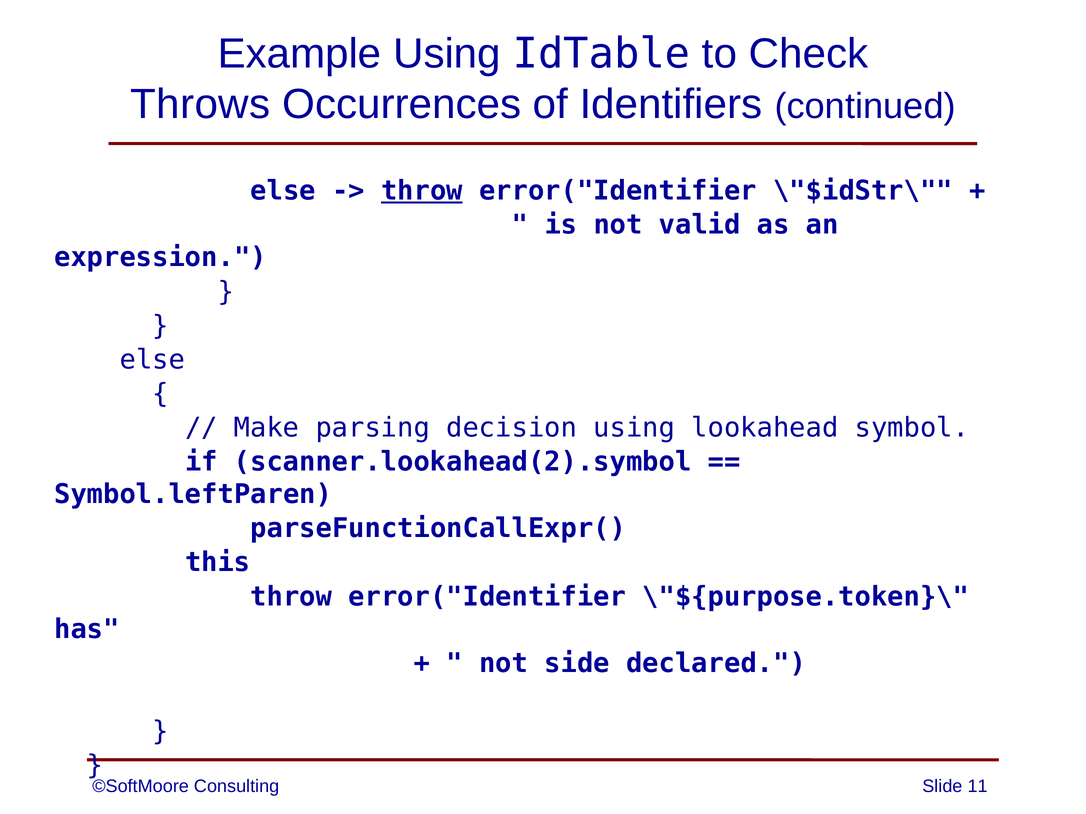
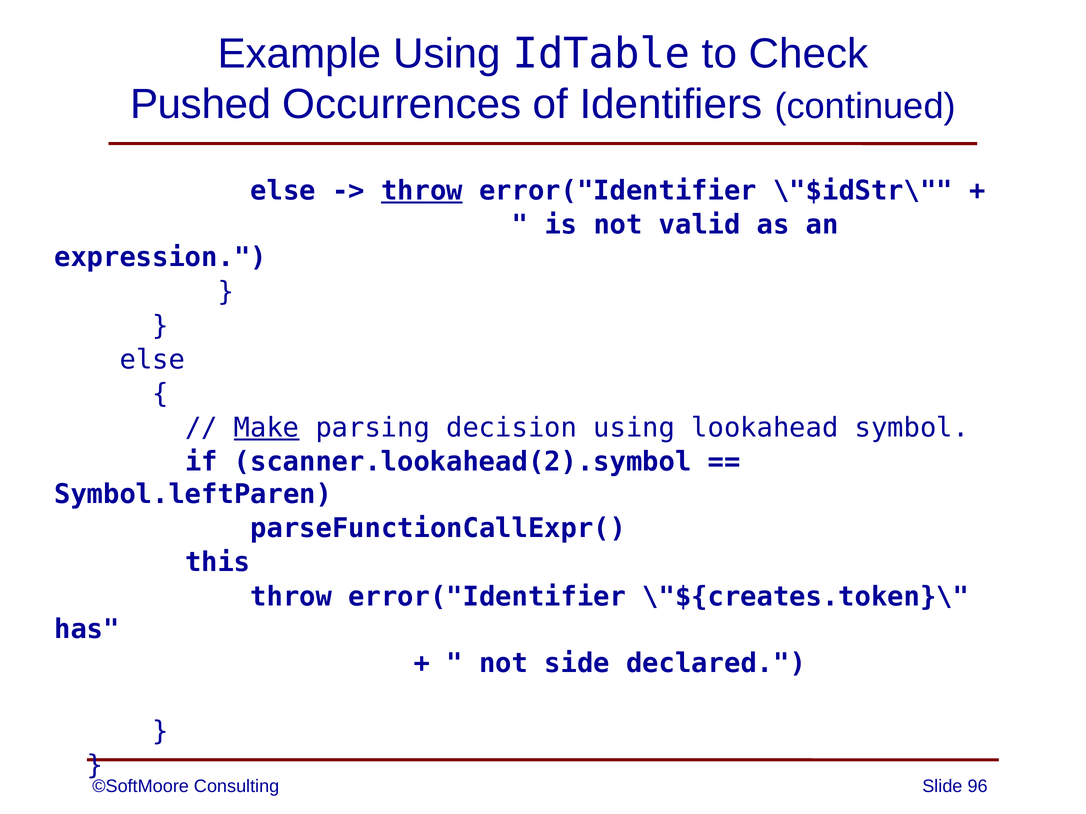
Throws: Throws -> Pushed (201, 104)
Make underline: none -> present (267, 428)
\"${purpose.token}\: \"${purpose.token}\ -> \"${creates.token}\ (806, 597)
11: 11 -> 96 (978, 787)
